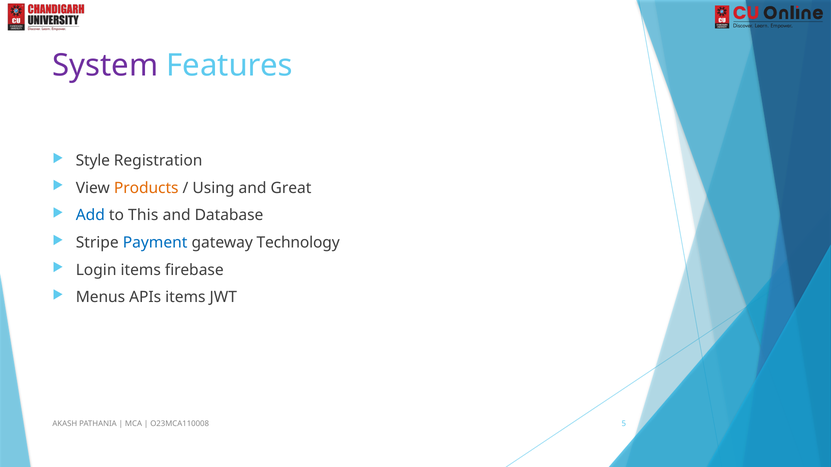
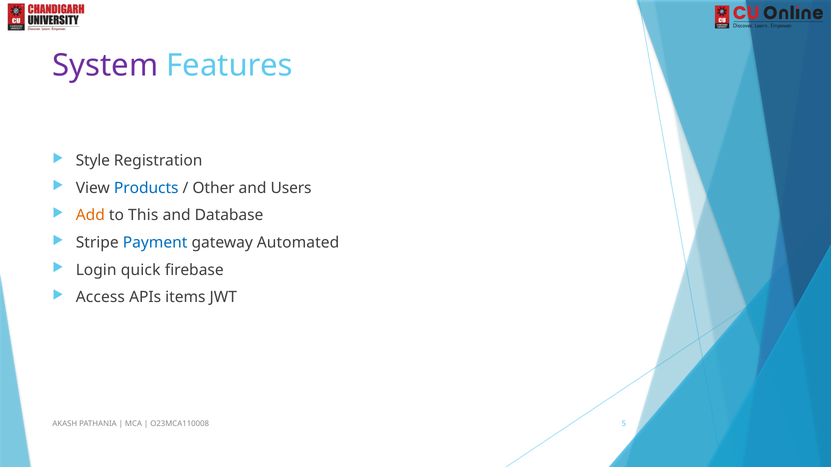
Products colour: orange -> blue (146, 188)
Using: Using -> Other (214, 188)
Great: Great -> Users (291, 188)
Add colour: blue -> orange (90, 216)
Technology: Technology -> Automated (298, 243)
Login items: items -> quick (141, 270)
Menus: Menus -> Access (100, 298)
